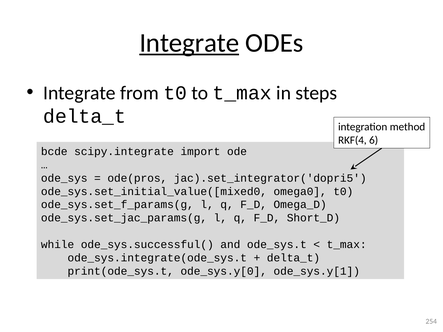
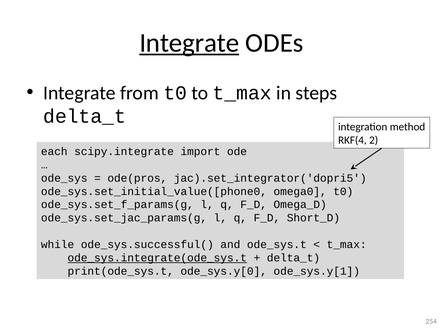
6: 6 -> 2 (374, 140)
bcde: bcde -> each (54, 152)
ode_sys.set_initial_value([mixed0: ode_sys.set_initial_value([mixed0 -> ode_sys.set_initial_value([phone0 (154, 191)
ode_sys.integrate(ode_sys.t underline: none -> present (157, 258)
